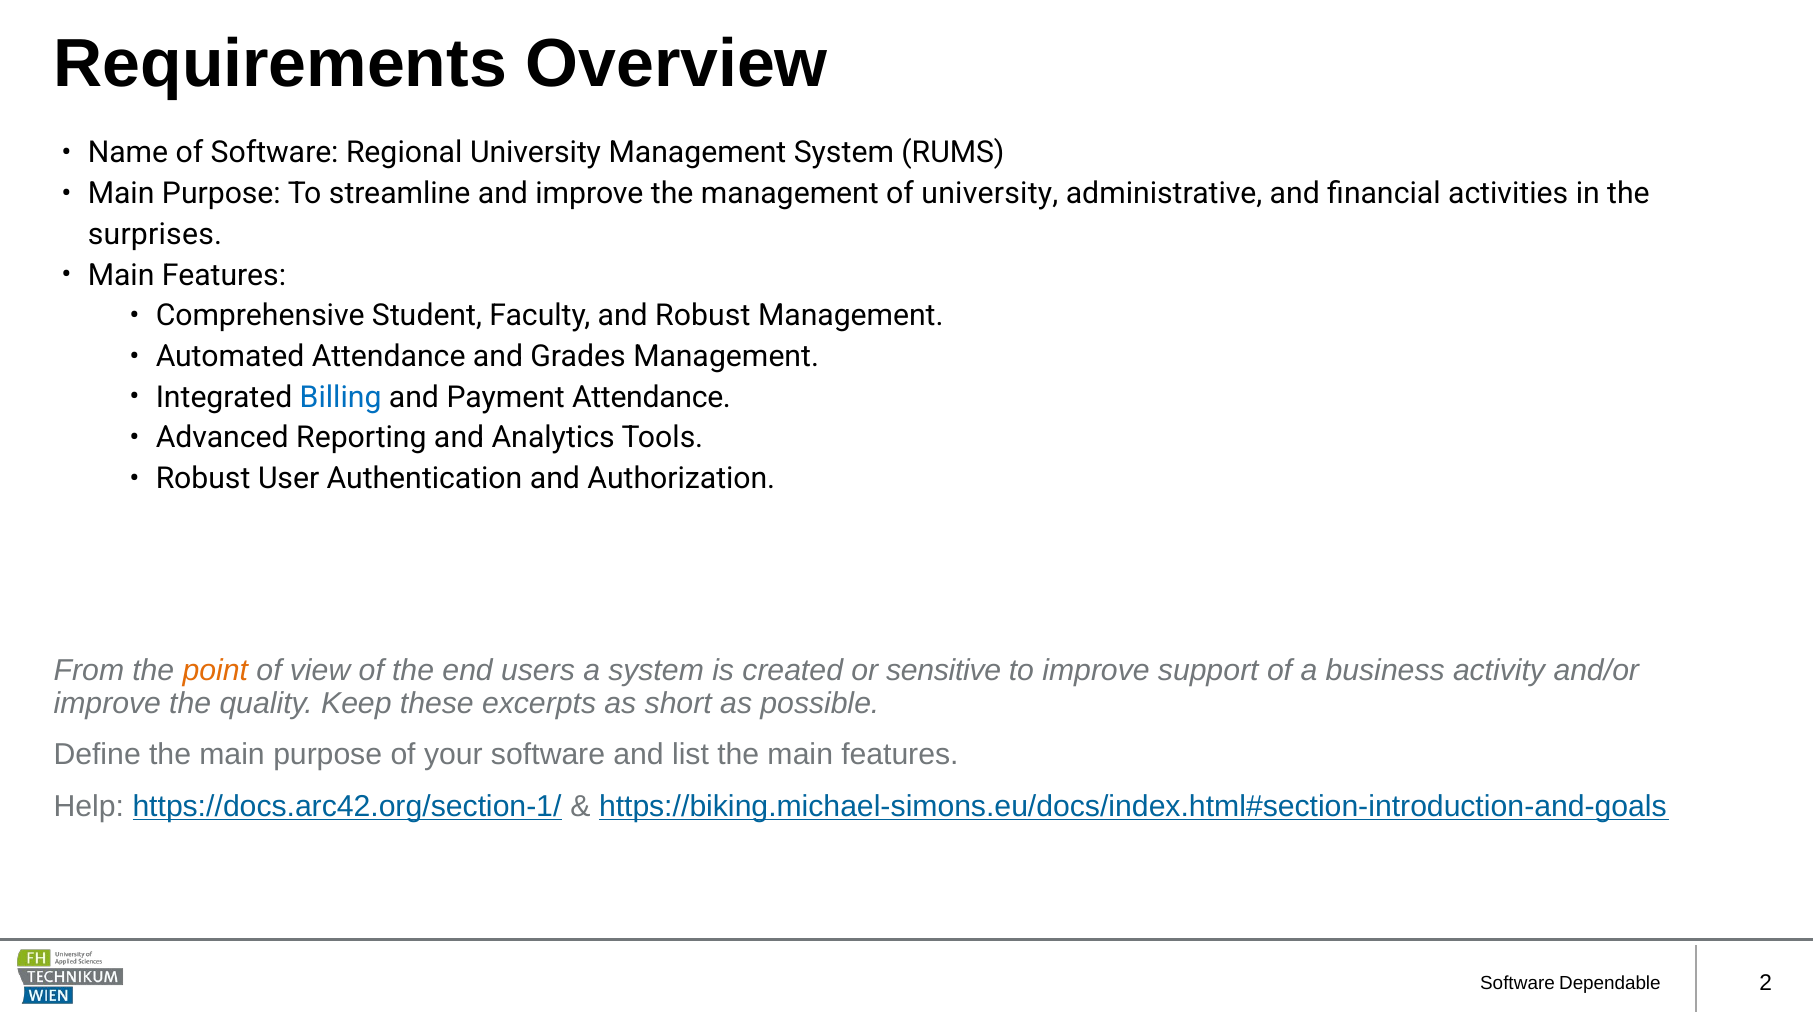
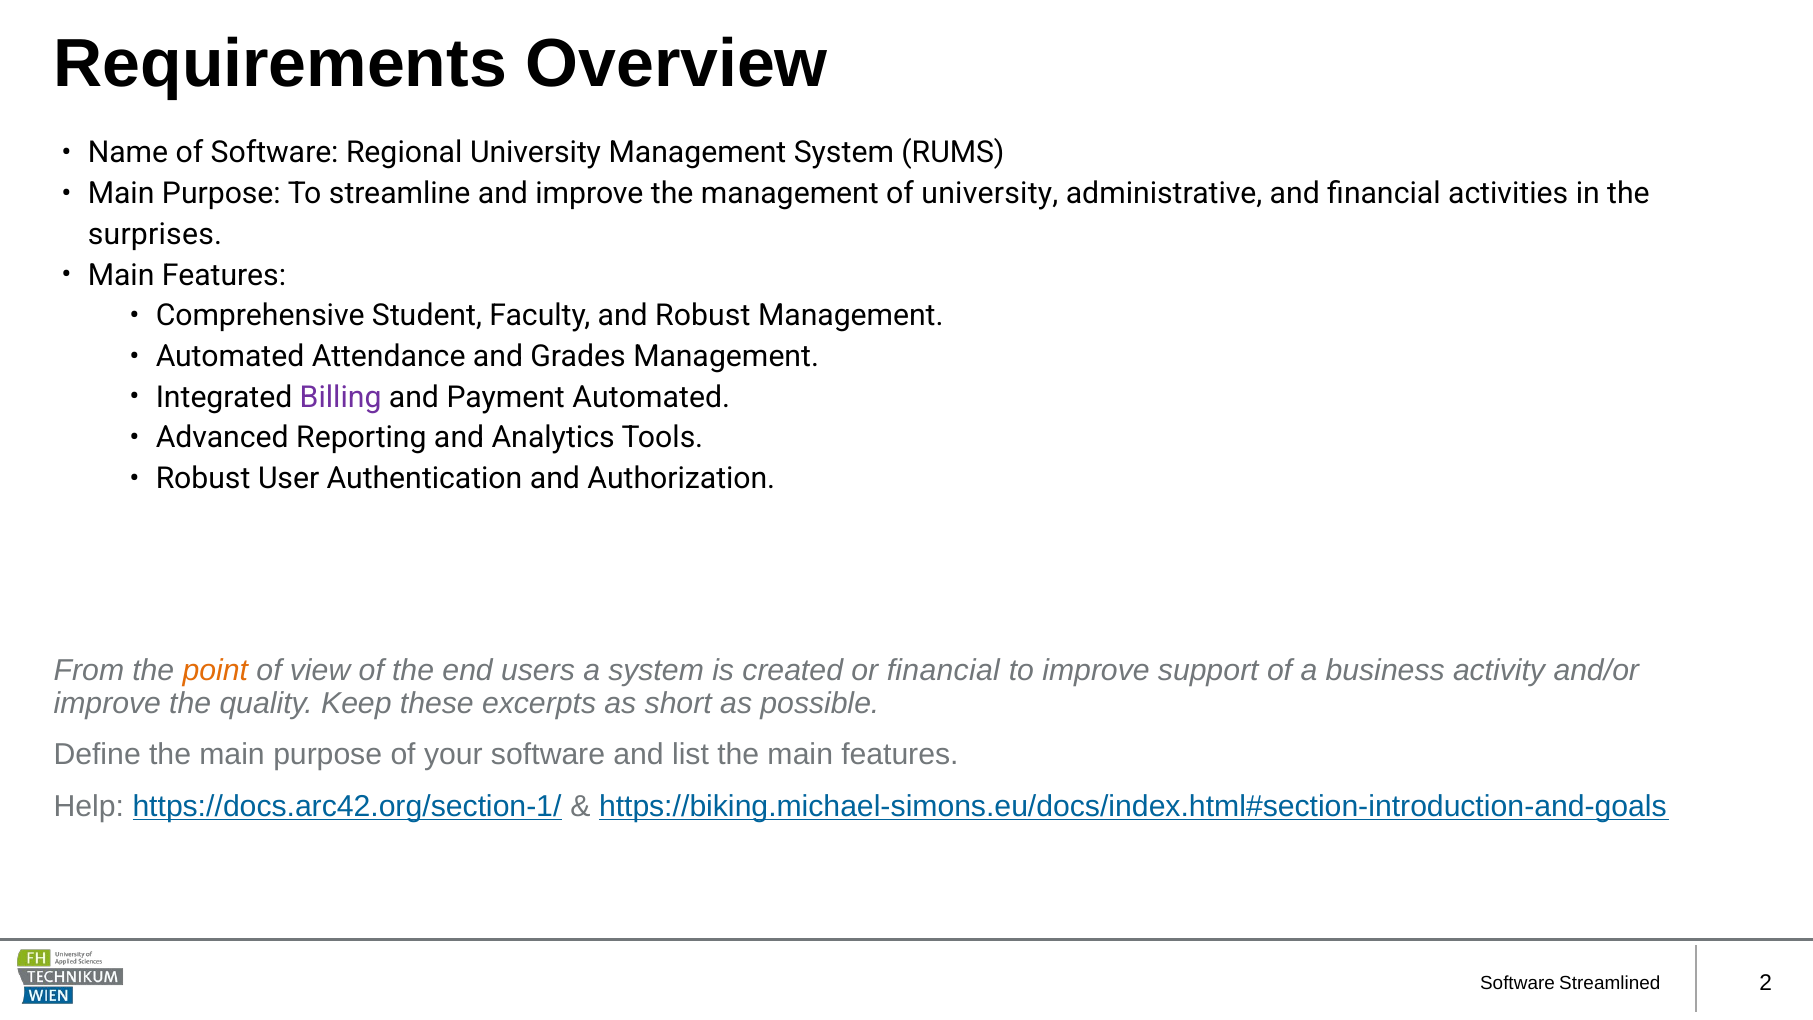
Billing colour: blue -> purple (341, 397)
Payment Attendance: Attendance -> Automated (651, 397)
or sensitive: sensitive -> financial (943, 670)
Dependable: Dependable -> Streamlined (1610, 983)
